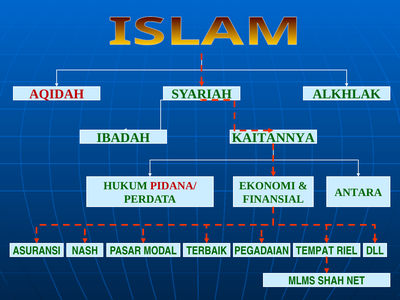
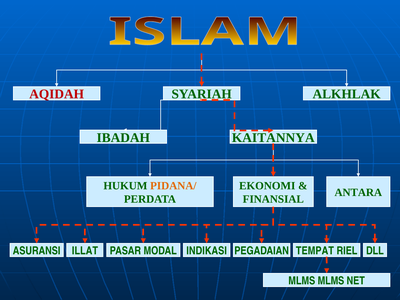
PIDANA/ colour: red -> orange (173, 186)
NASH: NASH -> ILLAT (85, 251)
TERBAIK: TERBAIK -> INDIKASI (207, 251)
MLMS SHAH: SHAH -> MLMS (331, 281)
